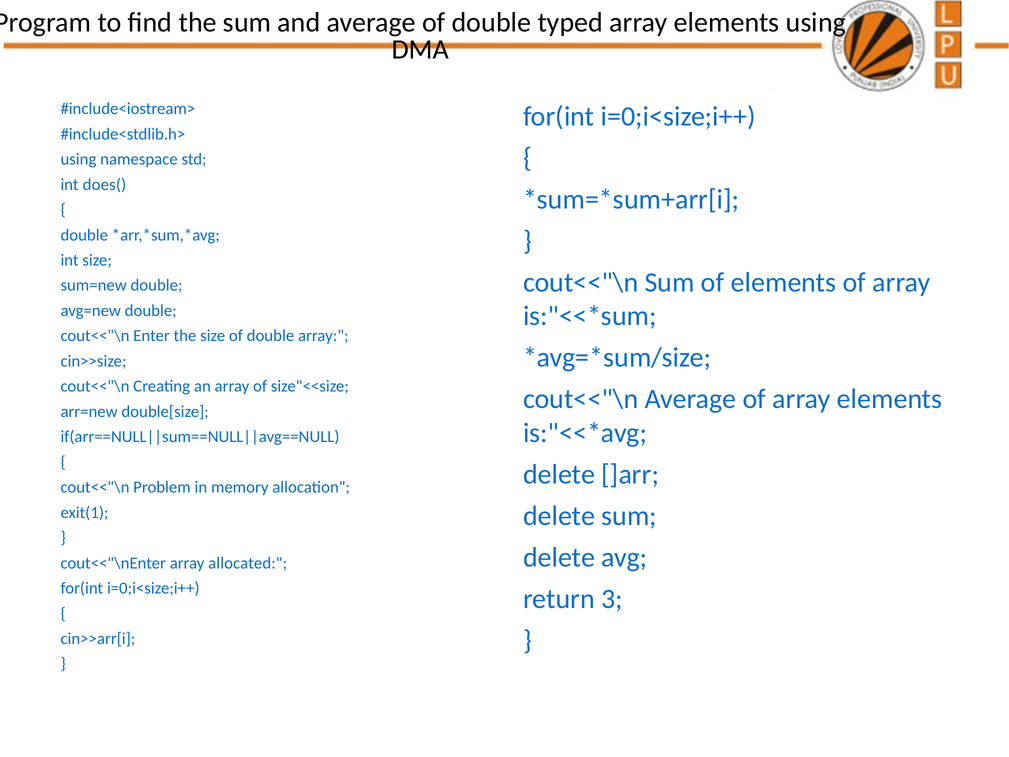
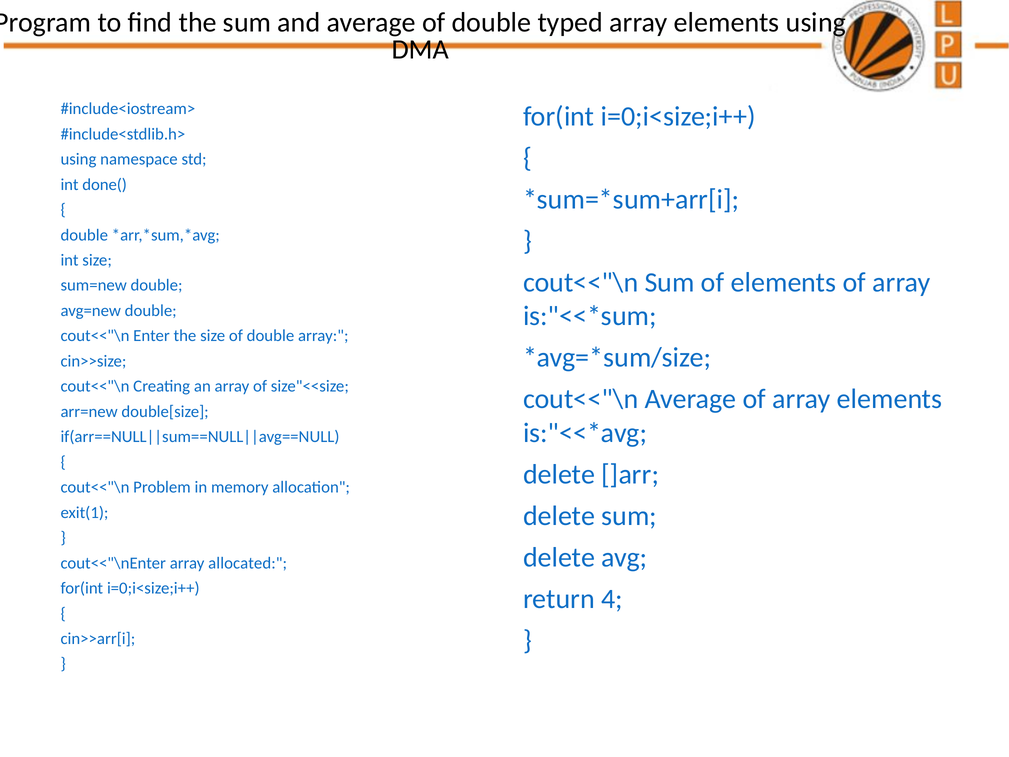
does(: does( -> done( (105, 184)
3: 3 -> 4 (612, 599)
